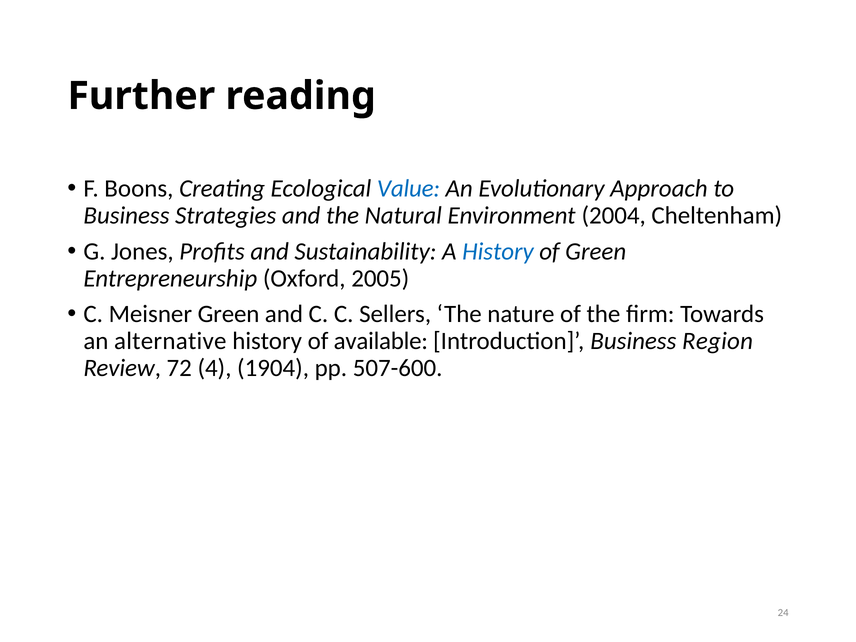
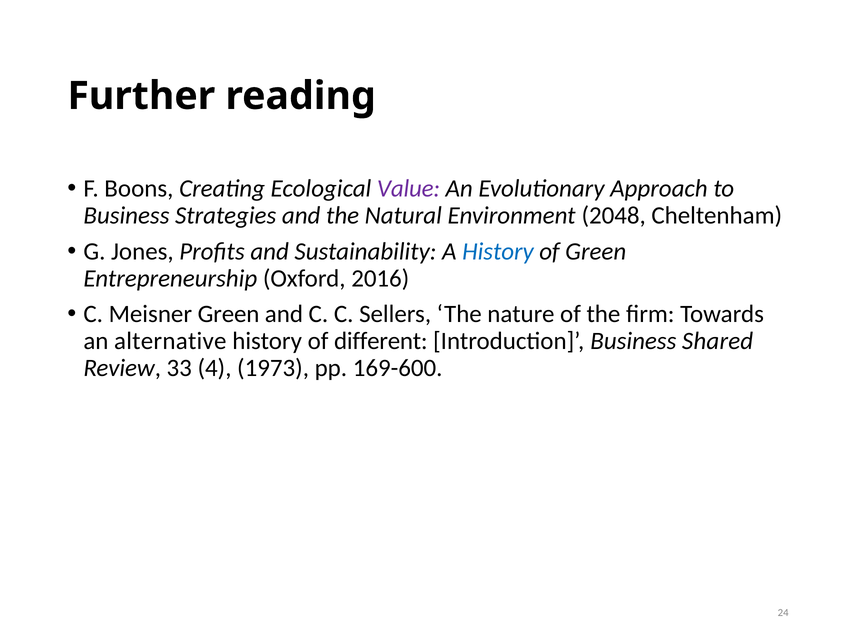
Value colour: blue -> purple (409, 189)
2004: 2004 -> 2048 (614, 215)
2005: 2005 -> 2016 (380, 278)
available: available -> different (381, 341)
Region: Region -> Shared (718, 341)
72: 72 -> 33 (179, 368)
1904: 1904 -> 1973 (273, 368)
507-600: 507-600 -> 169-600 (398, 368)
